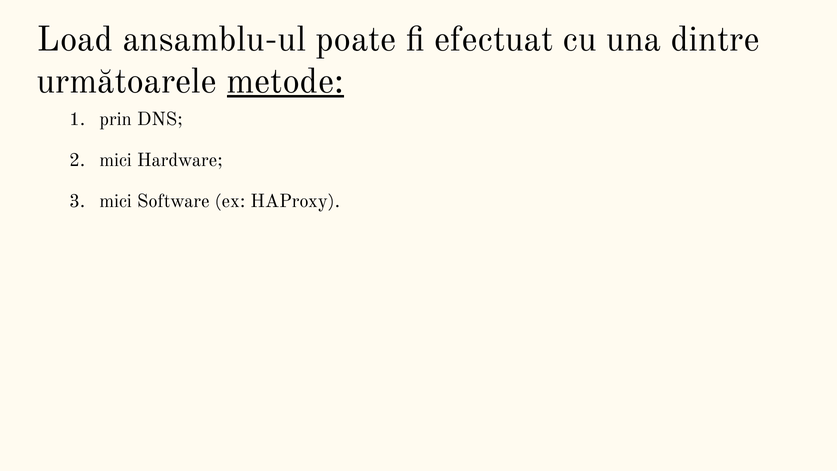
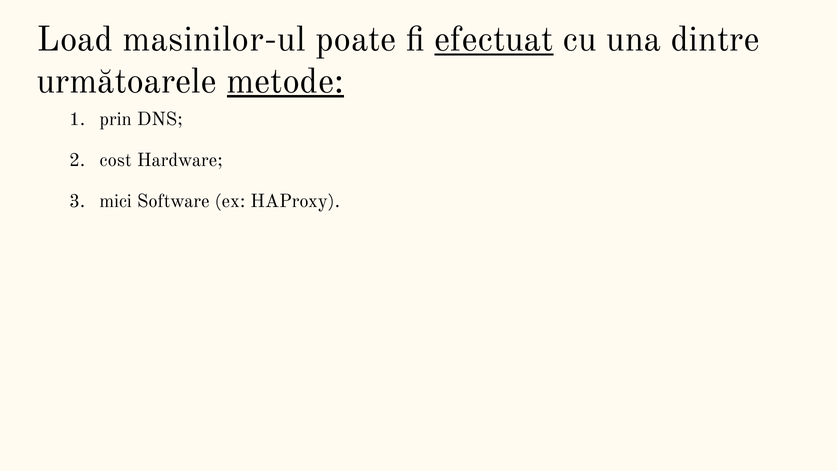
ansamblu-ul: ansamblu-ul -> masinilor-ul (214, 39)
efectuat underline: none -> present (494, 39)
mici: mici -> cost (116, 160)
